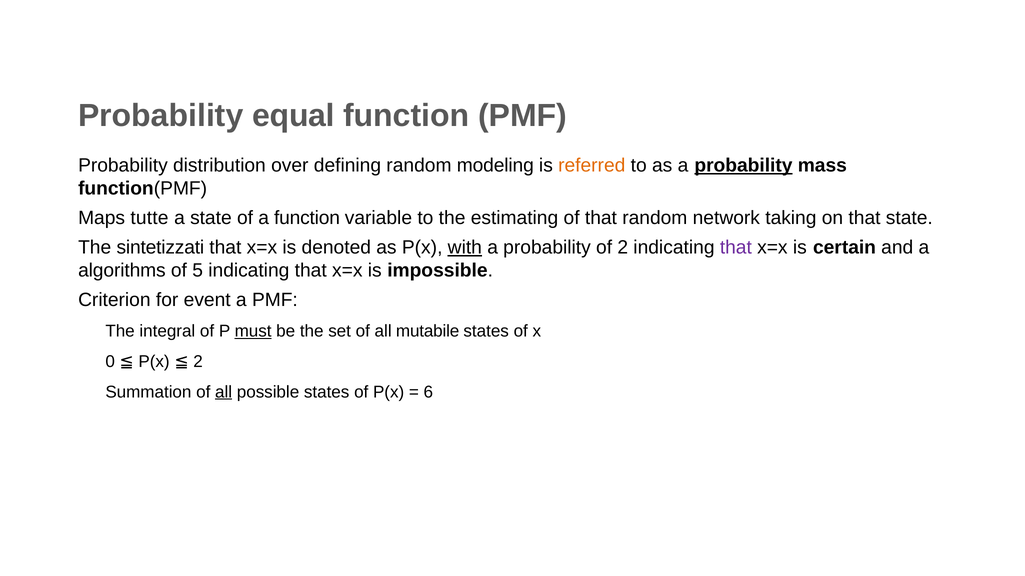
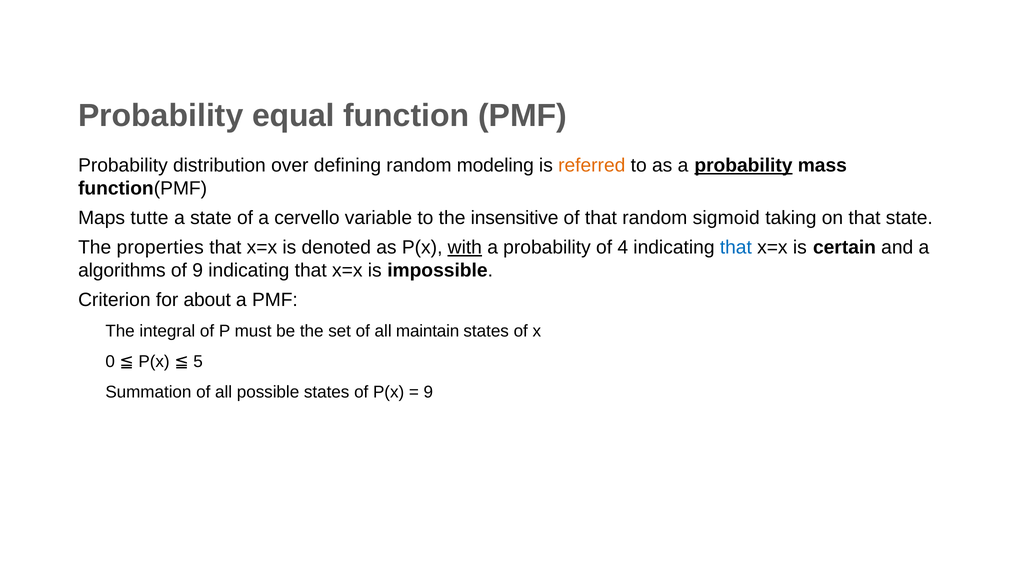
a function: function -> cervello (307, 218)
estimating: estimating -> insensitive (515, 218)
network: network -> sigmoid (726, 218)
sintetizzati: sintetizzati -> properties (160, 248)
of 2: 2 -> 4 (623, 248)
that colour: purple -> blue (736, 248)
of 5: 5 -> 9 (198, 271)
event: event -> about (207, 300)
must underline: present -> none (253, 332)
mutabile: mutabile -> maintain (428, 332)
P(x 2: 2 -> 5 (198, 362)
all underline: present -> none (224, 392)
6: 6 -> 9 (428, 392)
